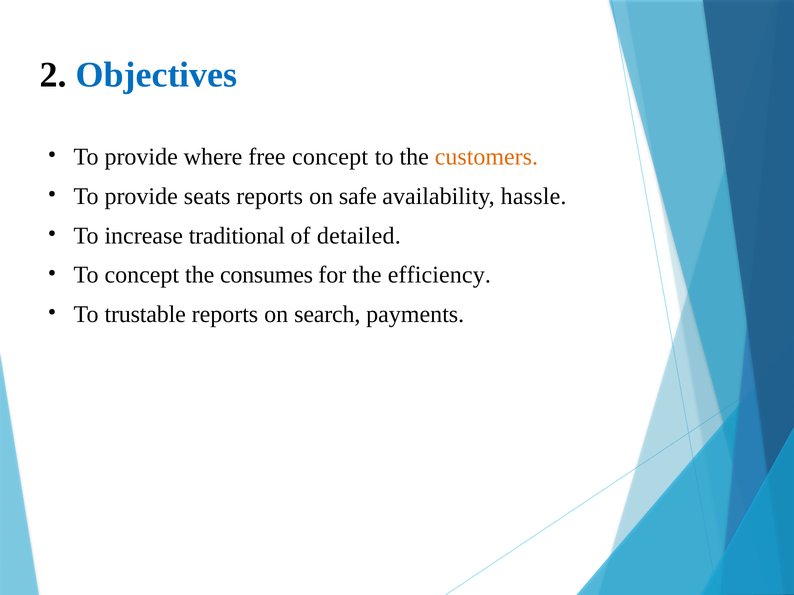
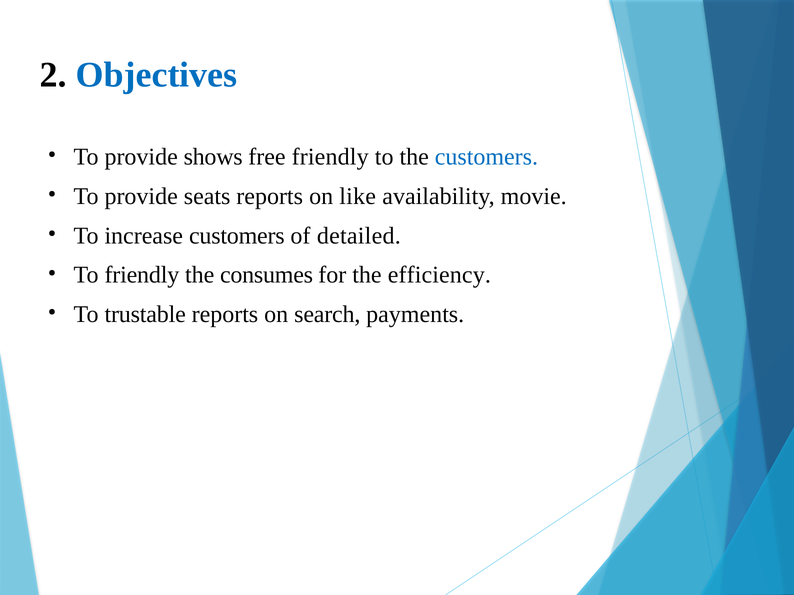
where: where -> shows (213, 157)
free concept: concept -> friendly (330, 157)
customers colour: orange -> blue (486, 157)
safe: safe -> like (358, 196)
hassle: hassle -> movie (534, 196)
increase traditional: traditional -> customers (237, 236)
To concept: concept -> friendly (142, 275)
